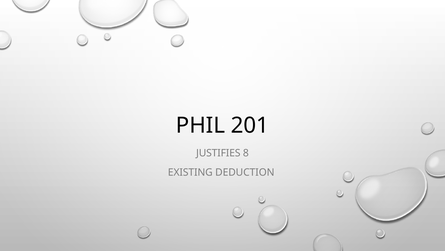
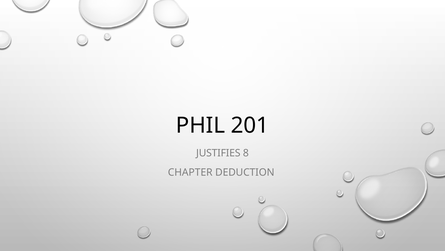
EXISTING: EXISTING -> CHAPTER (190, 172)
